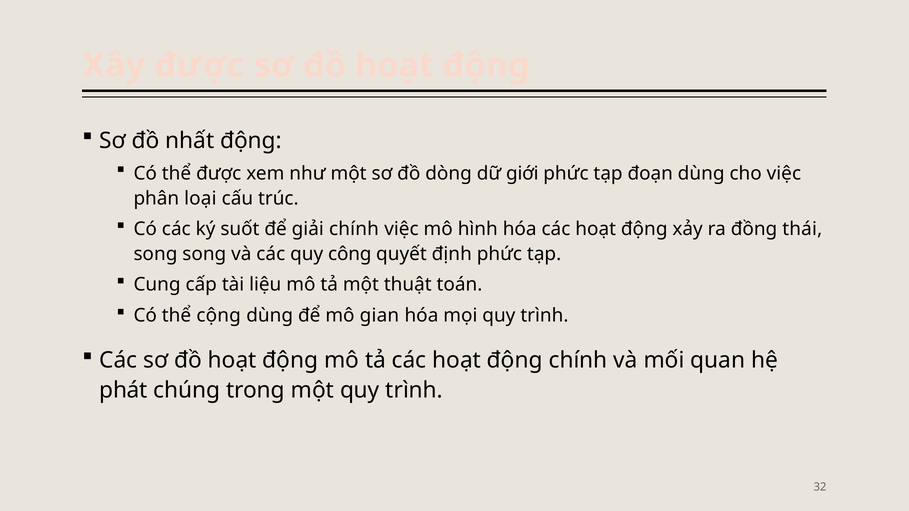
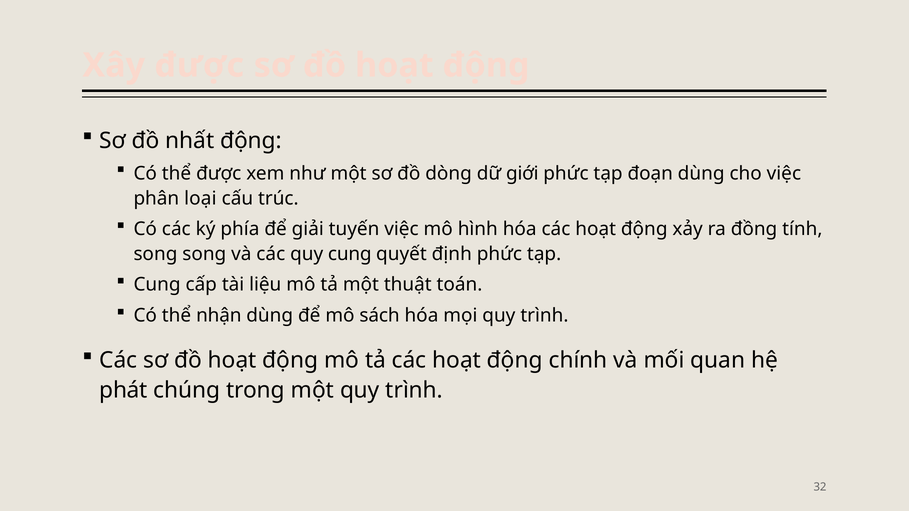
suốt: suốt -> phía (240, 229)
giải chính: chính -> tuyến (354, 229)
thái: thái -> tính (802, 229)
quy công: công -> cung (350, 254)
cộng: cộng -> nhận (219, 316)
gian: gian -> sách (380, 316)
